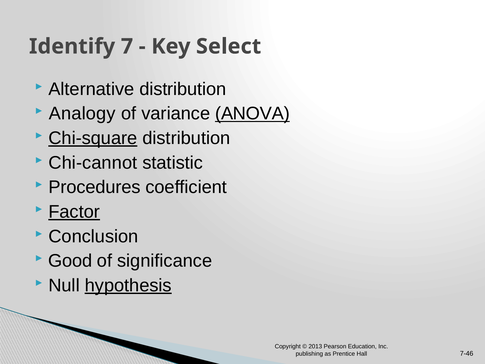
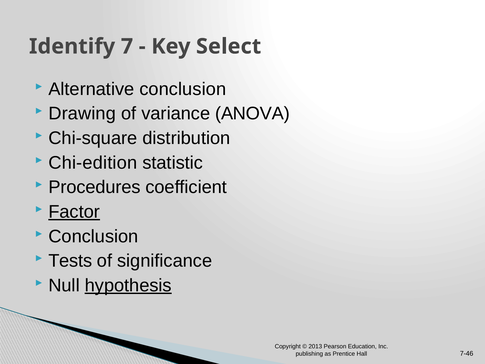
Alternative distribution: distribution -> conclusion (183, 89)
Analogy: Analogy -> Drawing (82, 114)
ANOVA underline: present -> none (252, 114)
Chi-square underline: present -> none (93, 138)
Chi-cannot: Chi-cannot -> Chi-edition (93, 163)
Good: Good -> Tests (70, 261)
